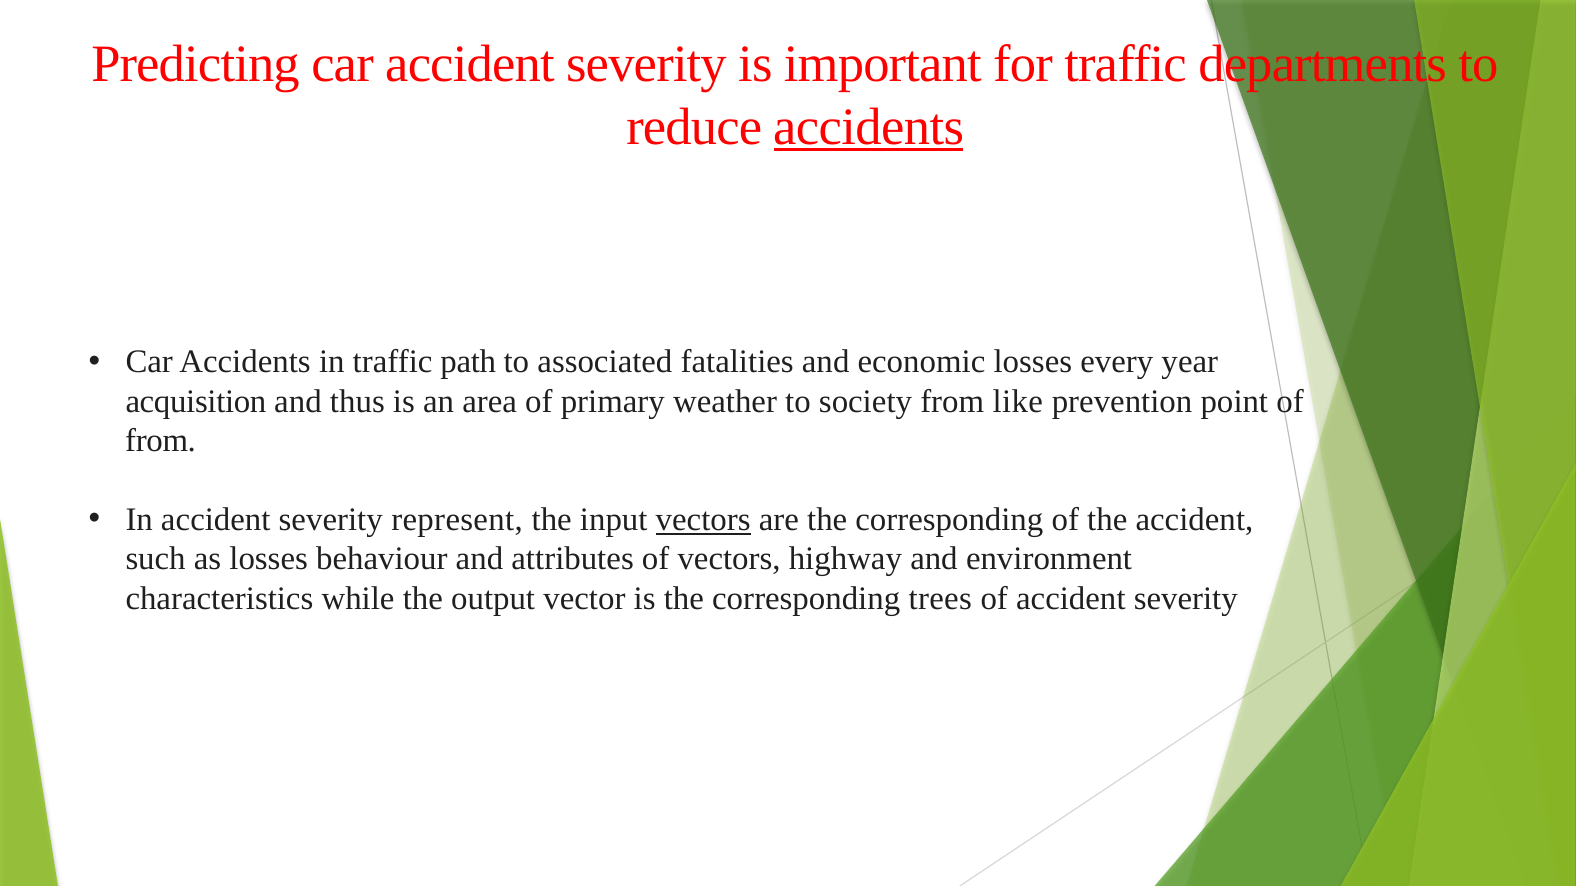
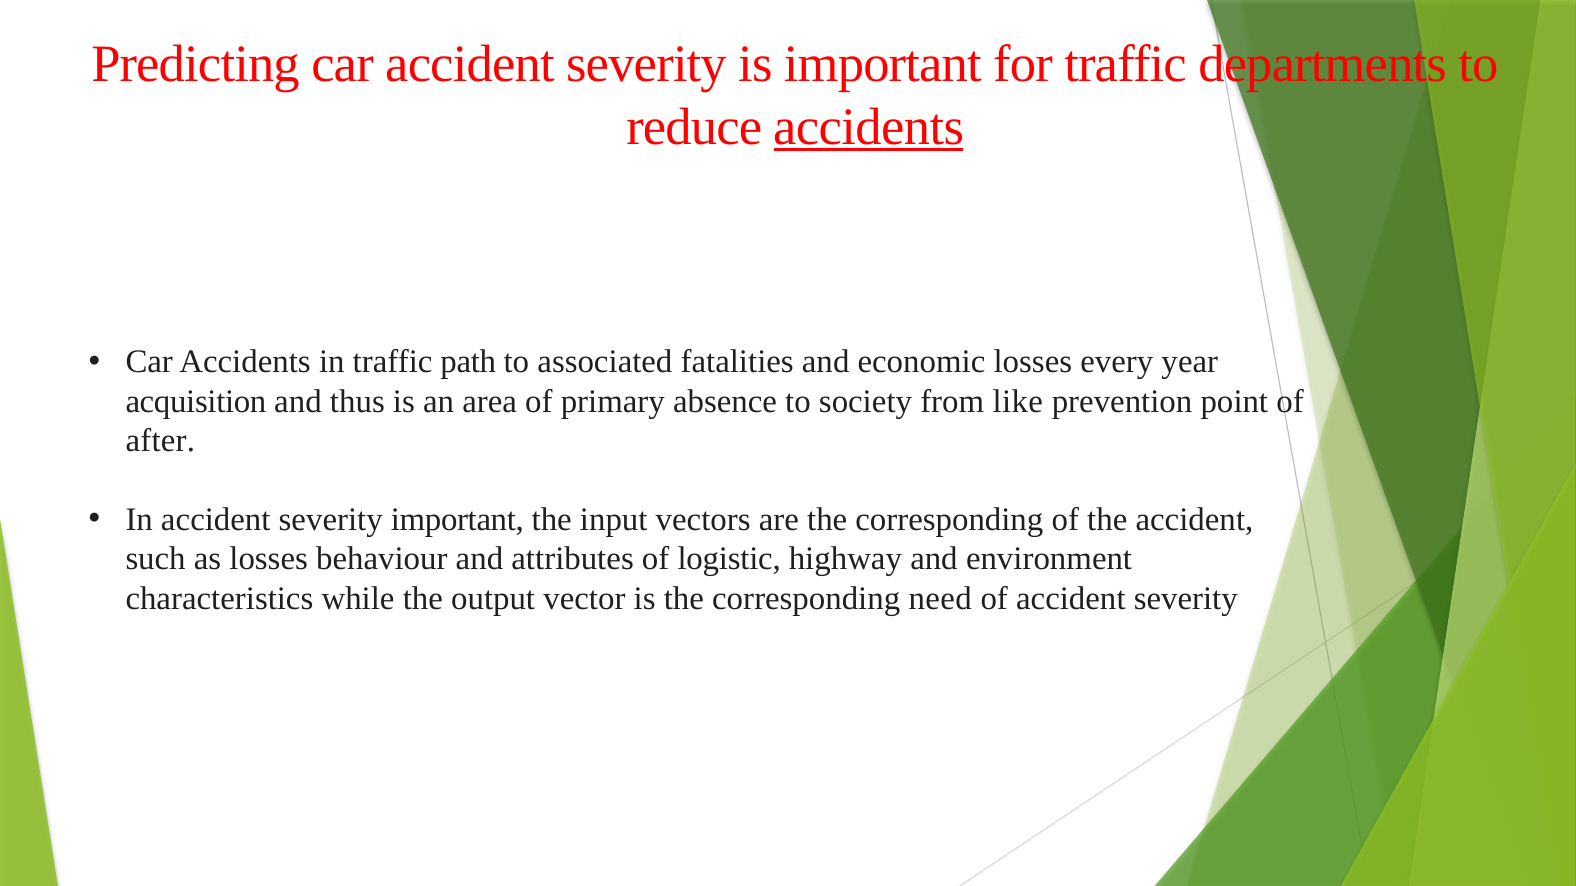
weather: weather -> absence (725, 402)
from: from -> after (160, 441)
severity represent: represent -> important (457, 520)
vectors underline: present -> none (703, 520)
of vectors: vectors -> logistic (729, 559)
trees: trees -> need (940, 599)
